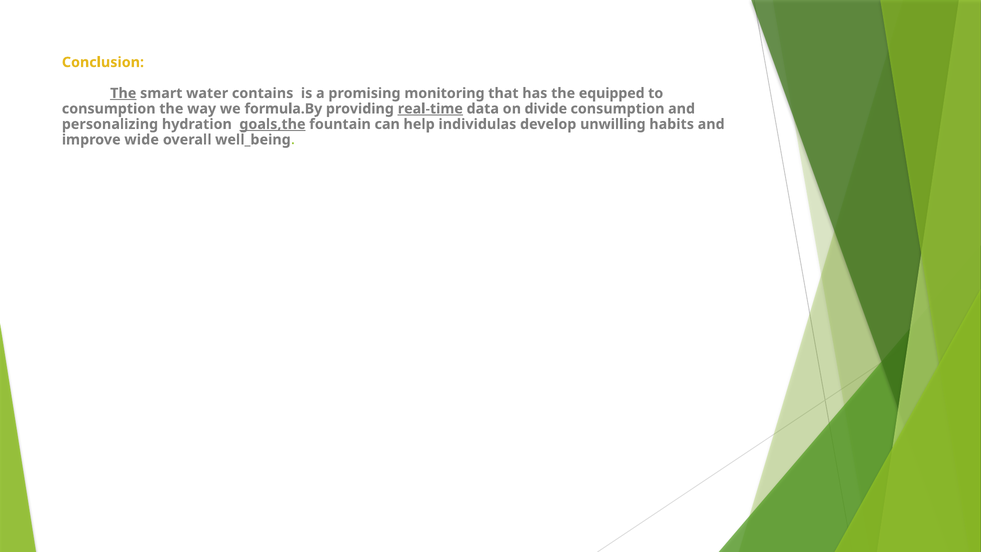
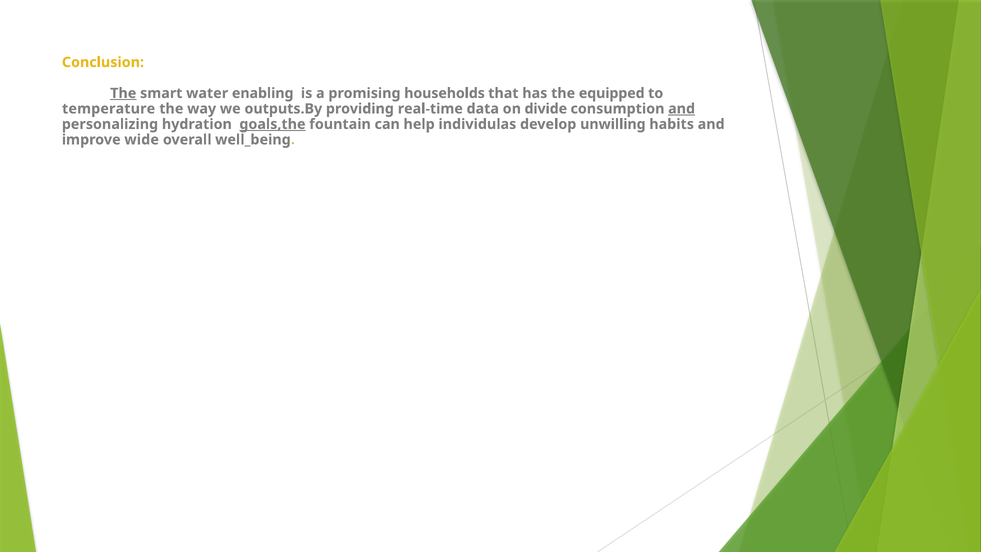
contains: contains -> enabling (263, 93)
monitoring: monitoring -> households (445, 93)
consumption: consumption -> temperature (109, 109)
formula.By: formula.By -> outputs.By (283, 109)
real-time underline: present -> none (430, 109)
and underline: none -> present (682, 109)
